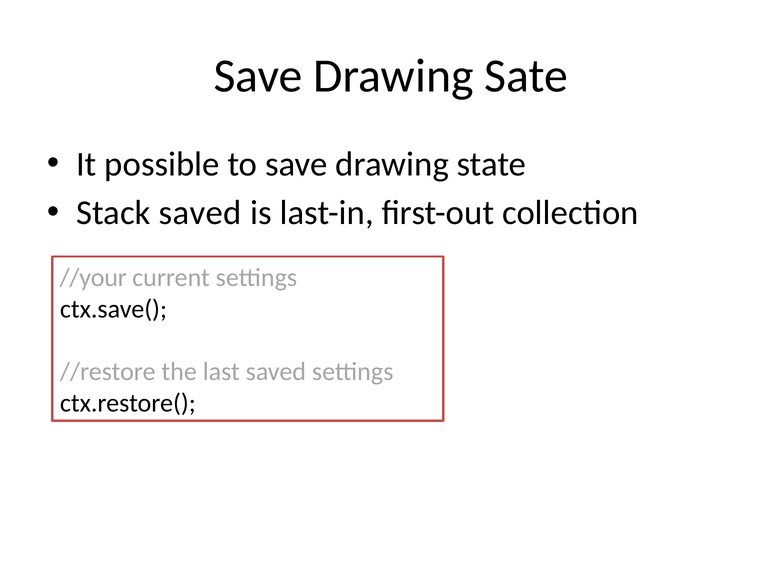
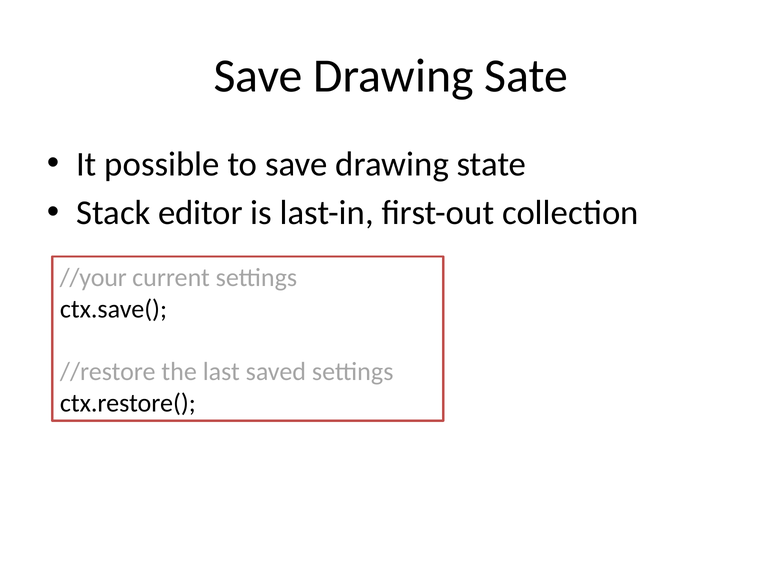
Stack saved: saved -> editor (201, 213)
